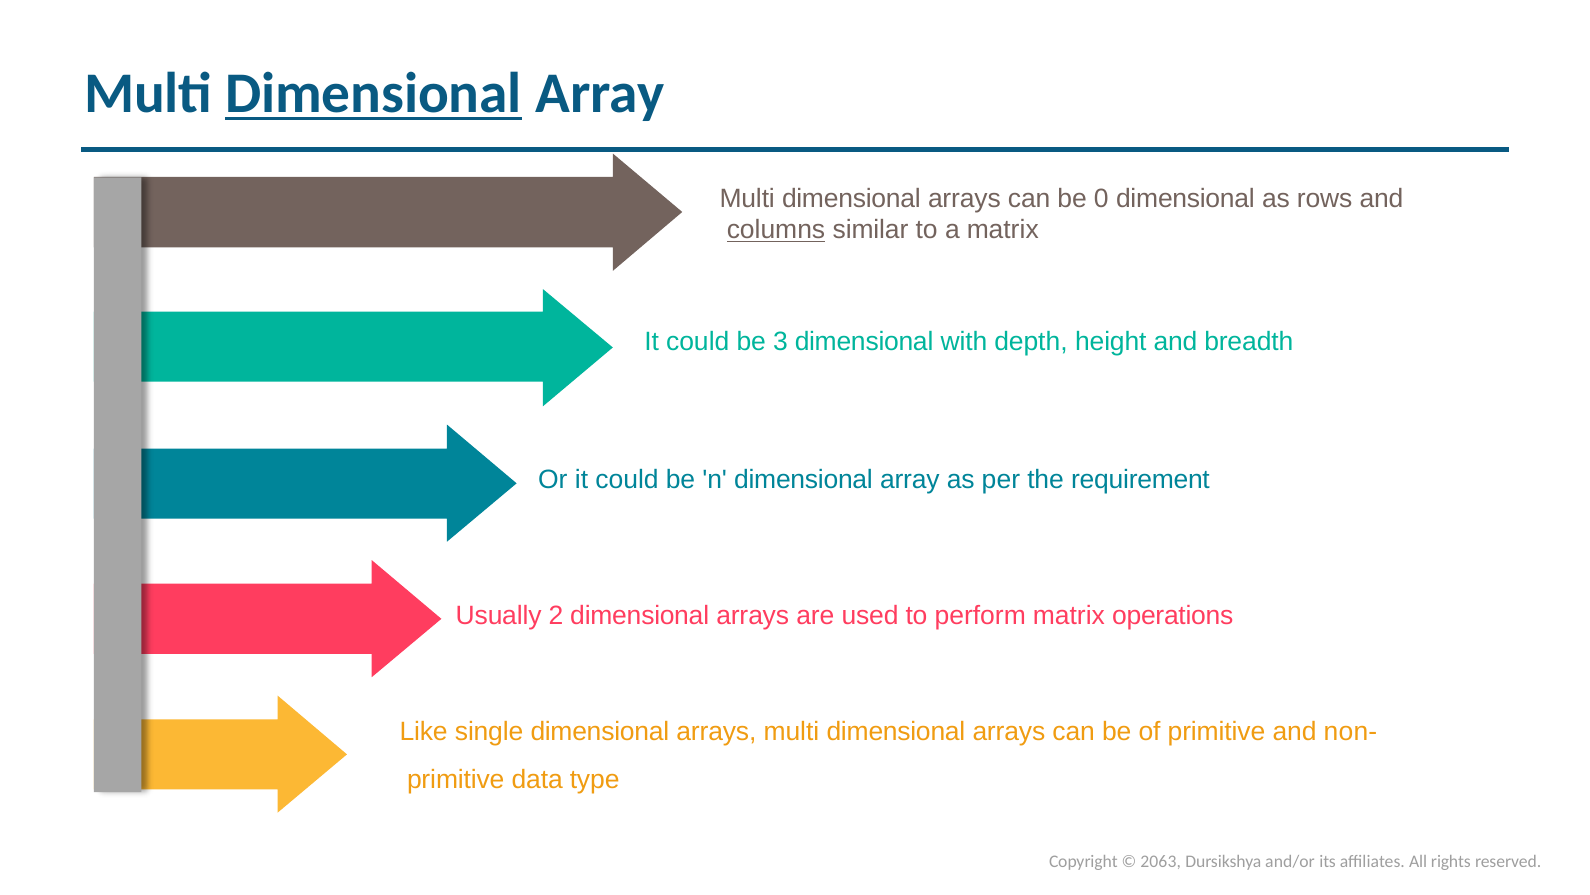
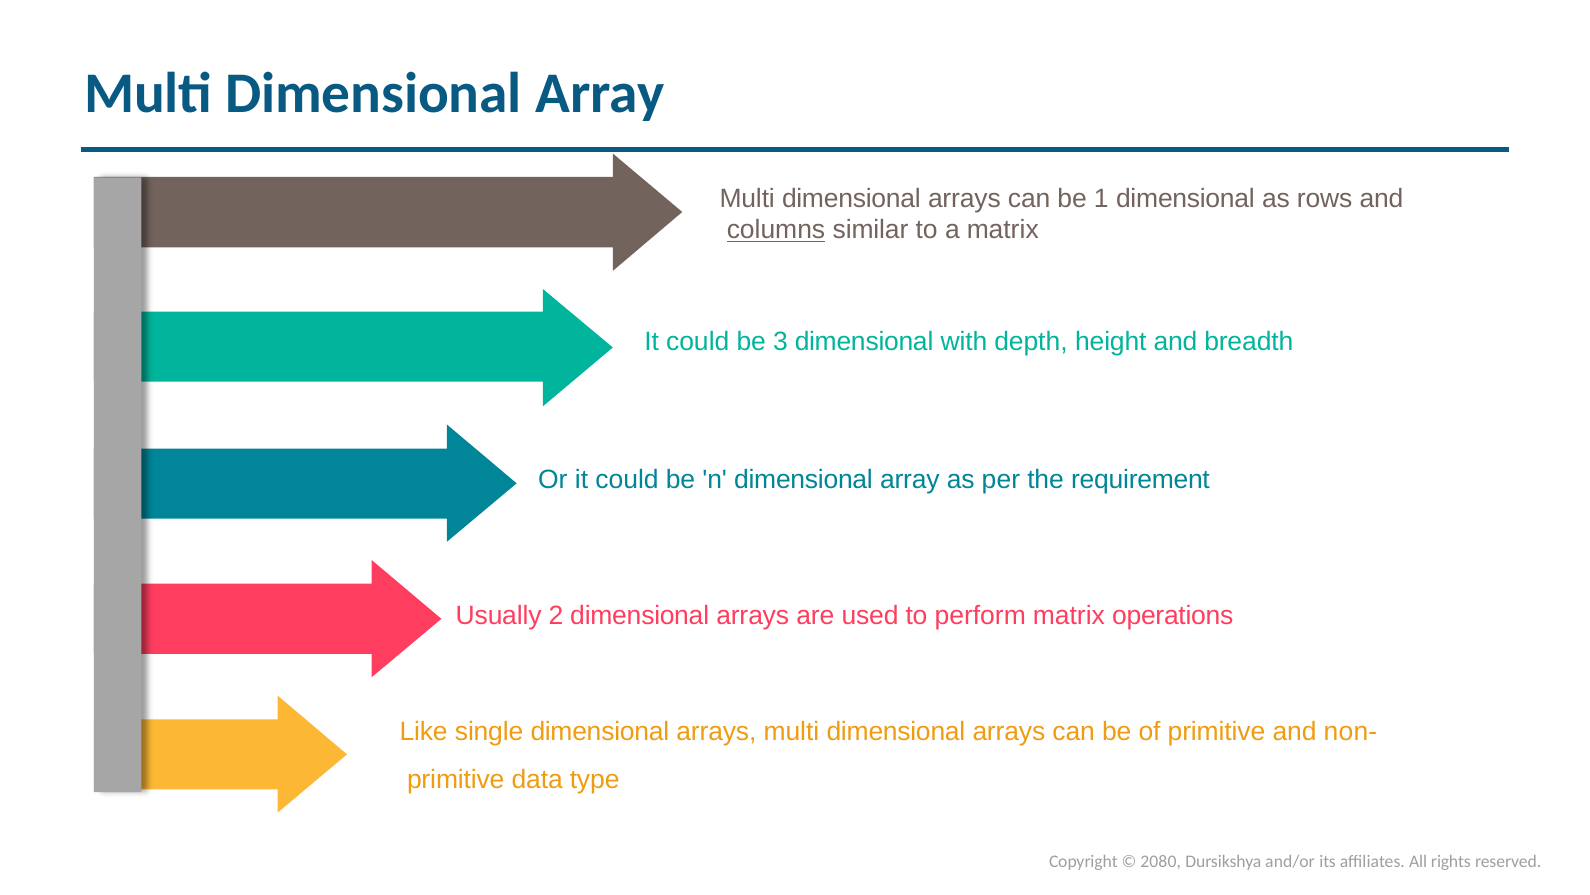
Dimensional underline: present -> none (374, 94)
0: 0 -> 1 (1101, 198)
2063: 2063 -> 2080 (1161, 861)
